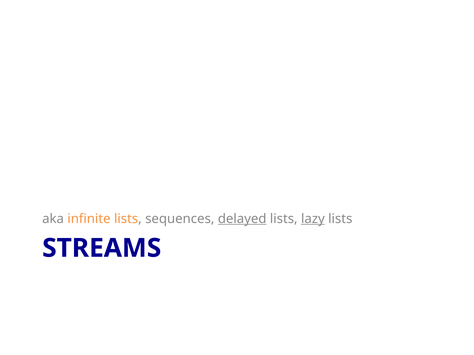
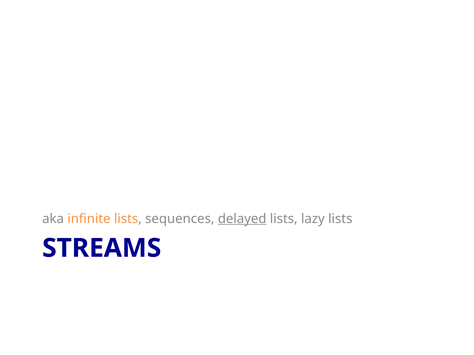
lazy underline: present -> none (313, 219)
